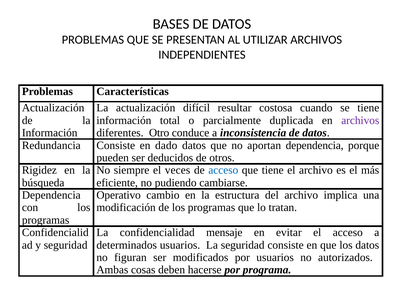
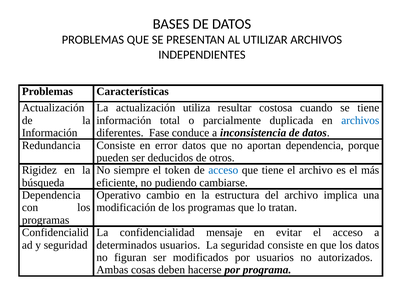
difícil: difícil -> utiliza (197, 108)
archivos colour: purple -> blue (360, 120)
Otro: Otro -> Fase (159, 133)
dado: dado -> error (166, 145)
veces: veces -> token (178, 170)
